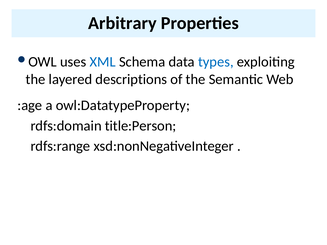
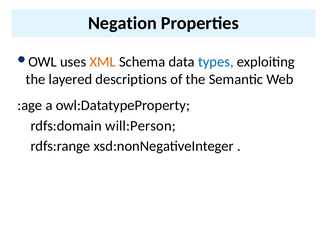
Arbitrary: Arbitrary -> Negation (122, 23)
XML colour: blue -> orange (103, 62)
title:Person: title:Person -> will:Person (140, 126)
